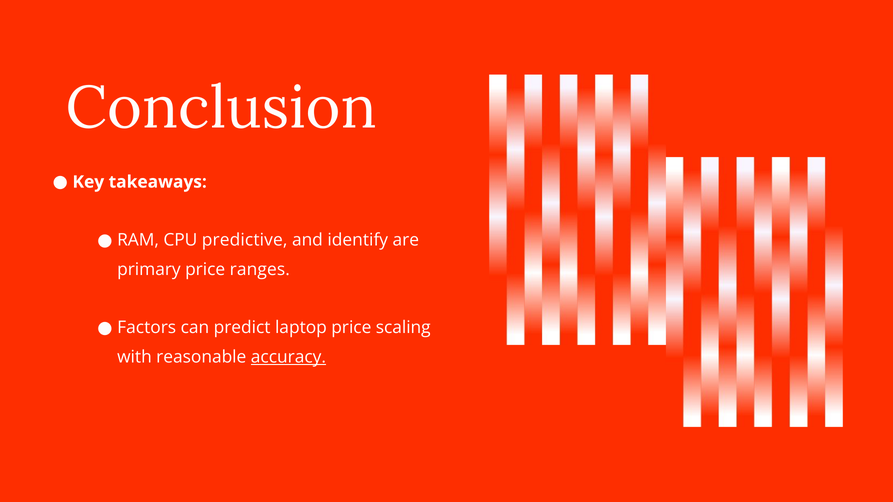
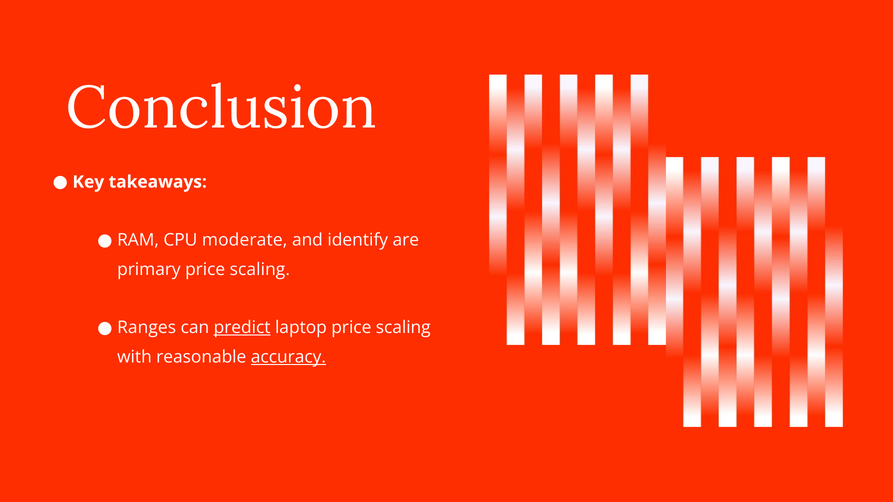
predictive: predictive -> moderate (245, 240)
primary price ranges: ranges -> scaling (260, 270)
Factors: Factors -> Ranges (147, 328)
predict underline: none -> present (242, 328)
